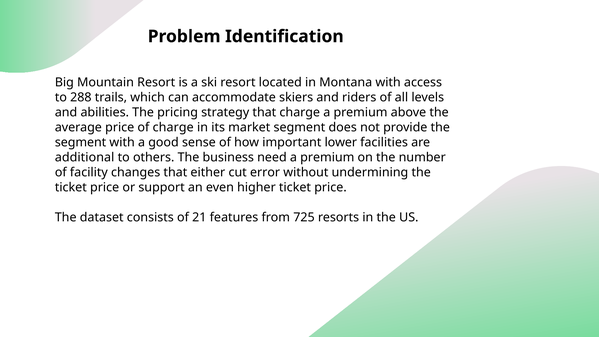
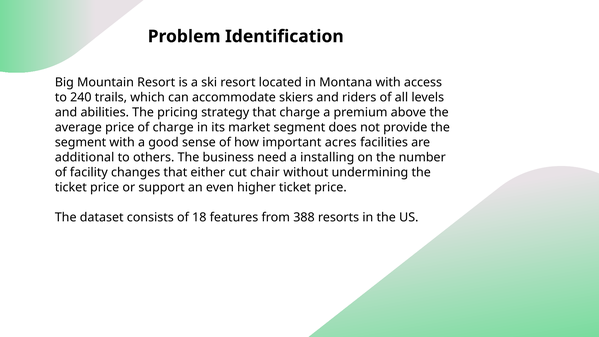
288: 288 -> 240 (81, 97)
lower: lower -> acres (341, 142)
need a premium: premium -> installing (327, 157)
error: error -> chair (265, 172)
21: 21 -> 18 (199, 217)
725: 725 -> 388 (304, 217)
